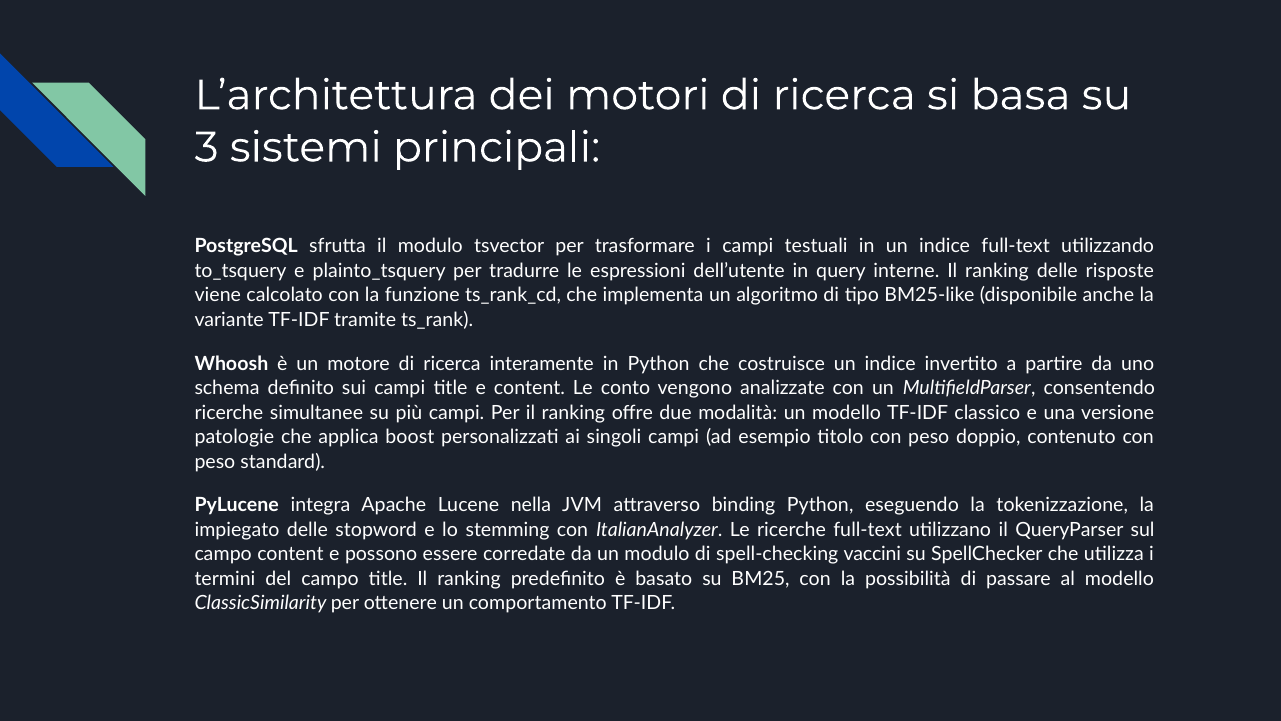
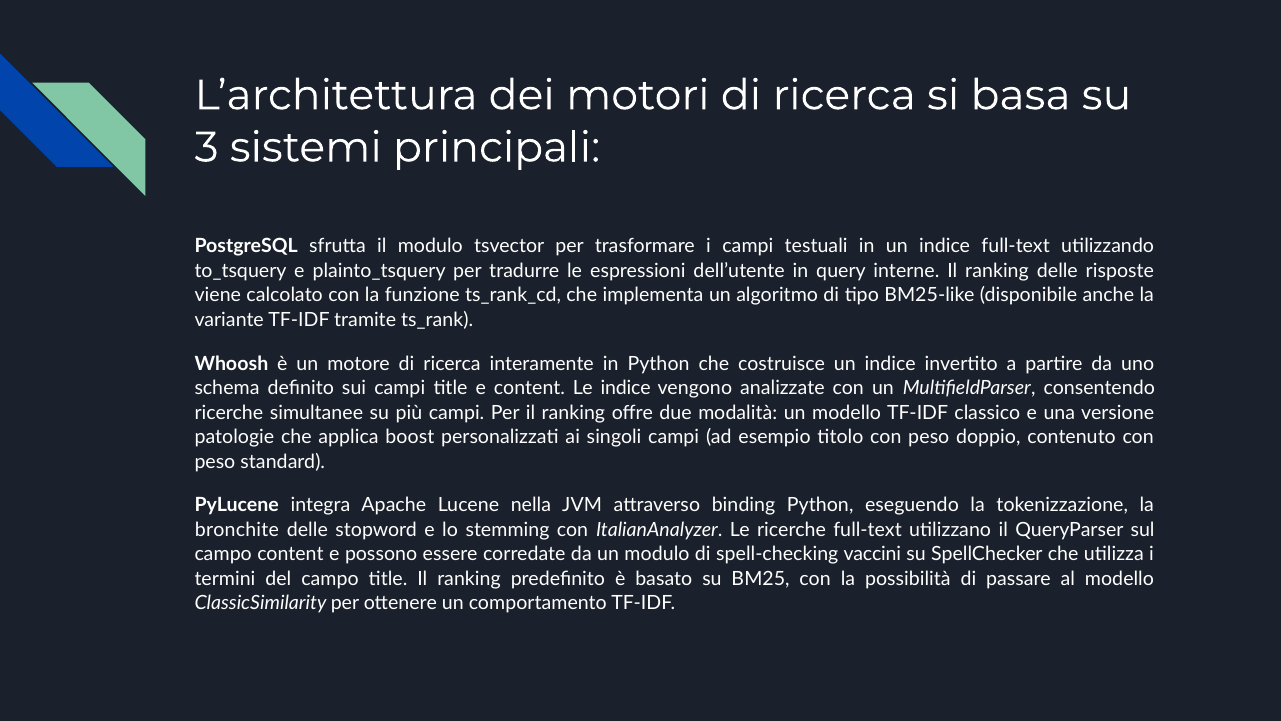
Le conto: conto -> indice (626, 388)
impiegato: impiegato -> bronchite (237, 530)
